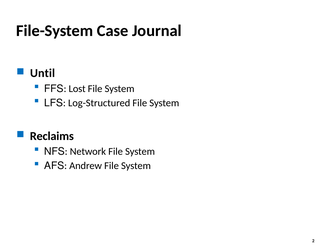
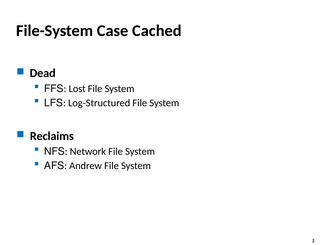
Journal: Journal -> Cached (157, 31)
Until: Until -> Dead (43, 73)
